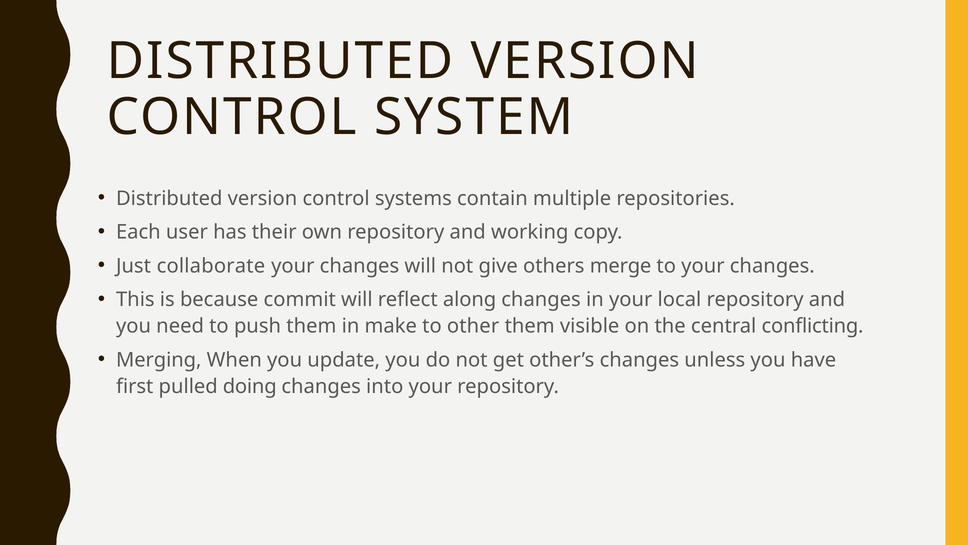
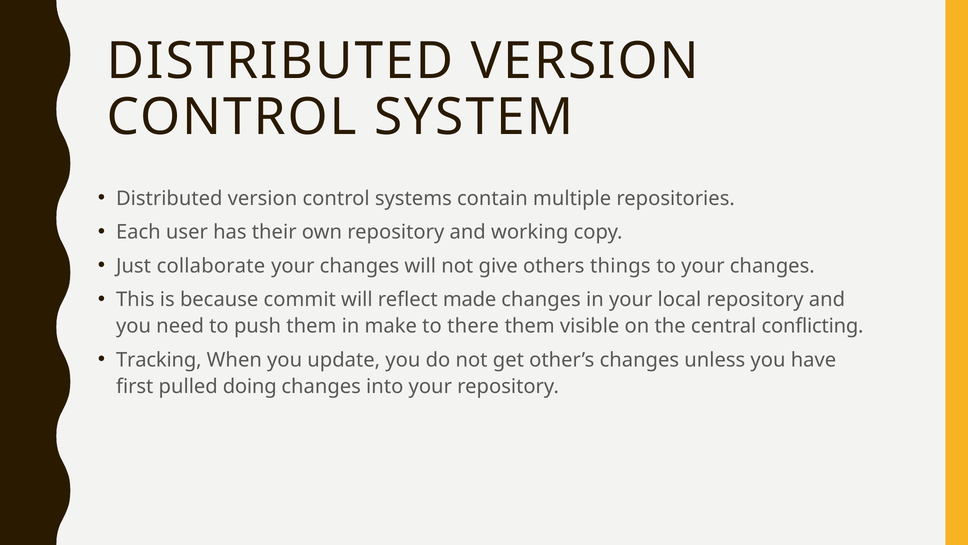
merge: merge -> things (620, 266)
along: along -> made (470, 299)
other: other -> there (473, 326)
Merging: Merging -> Tracking (159, 360)
